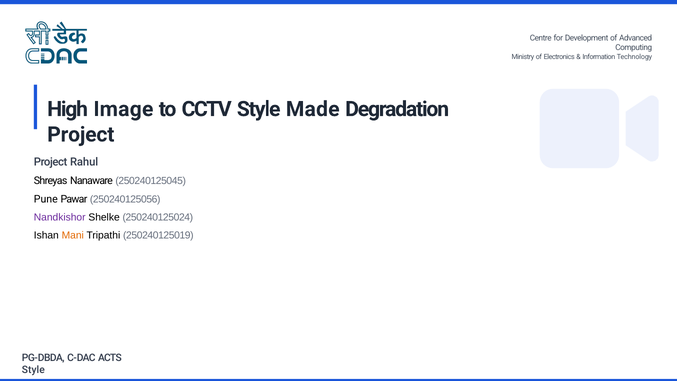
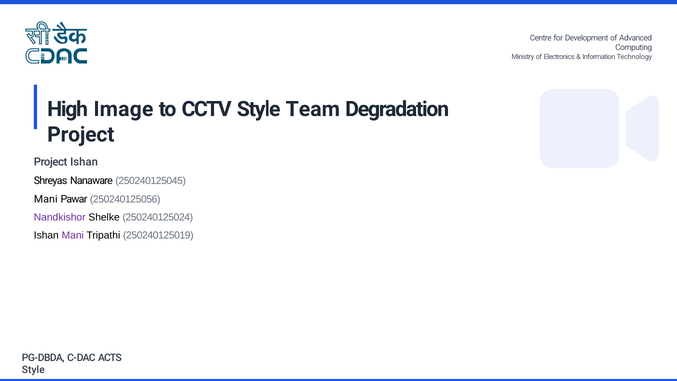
CCTV Style Made: Made -> Team (313, 109)
Project Rahul: Rahul -> Ishan (84, 162)
Pune: Pune -> Mani (46, 199)
Mani colour: orange -> purple (73, 235)
